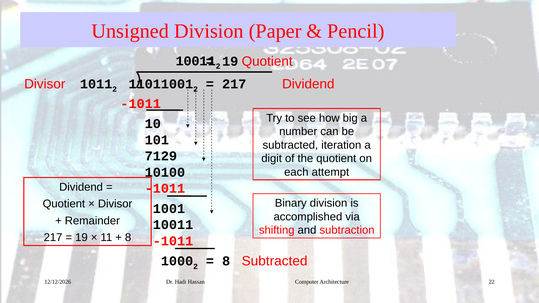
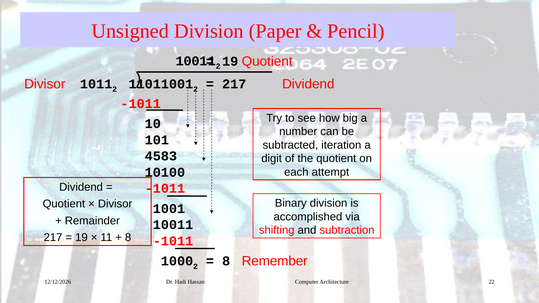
7129: 7129 -> 4583 (161, 156)
8 Subtracted: Subtracted -> Remember (275, 261)
